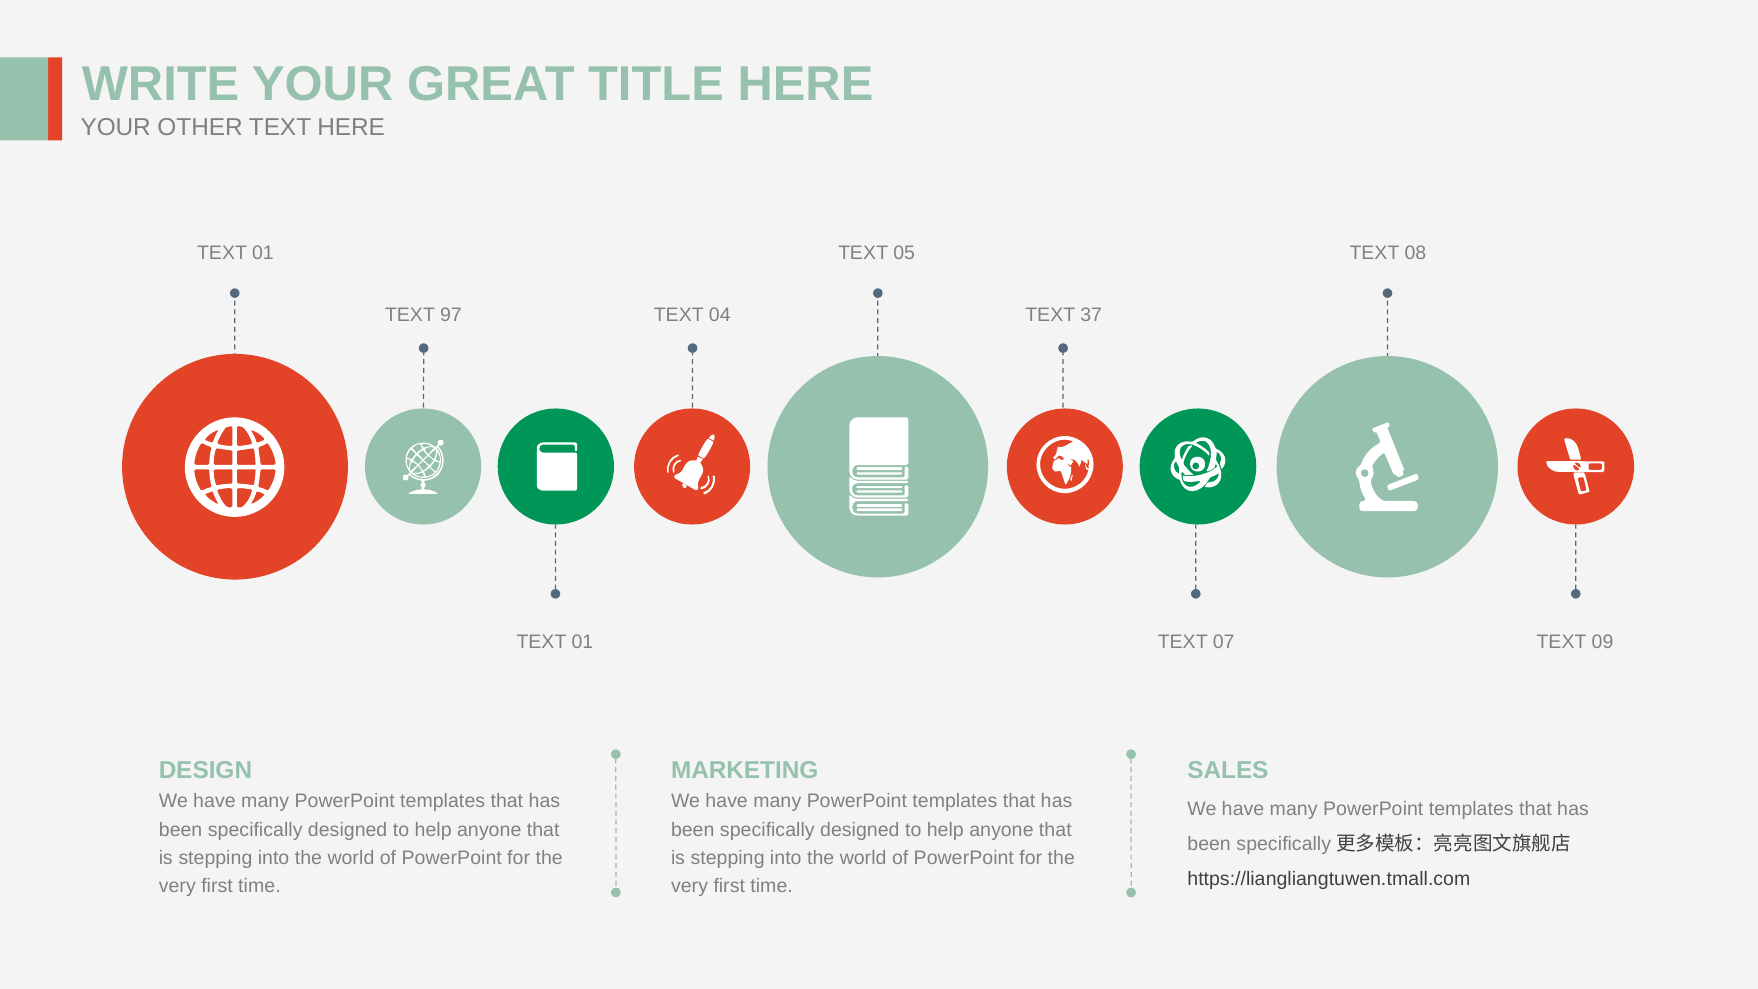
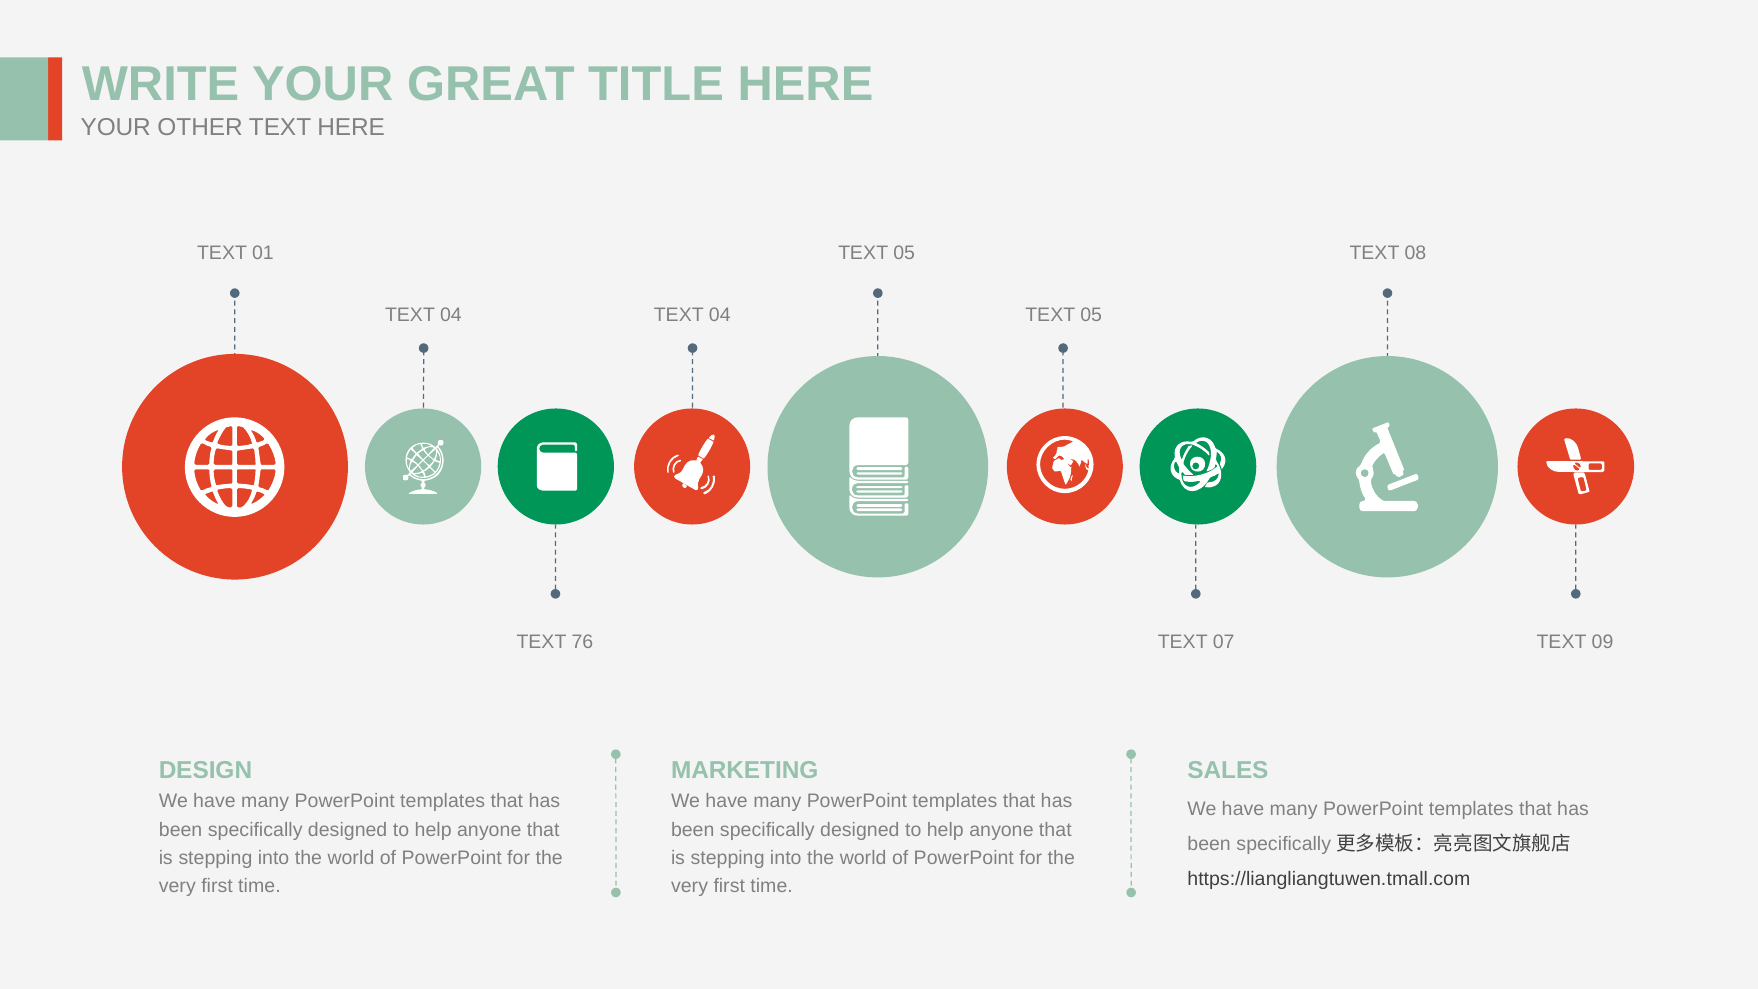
97: 97 -> 04 (451, 315)
04 TEXT 37: 37 -> 05 (1091, 315)
01: 01 -> 76 (582, 642)
